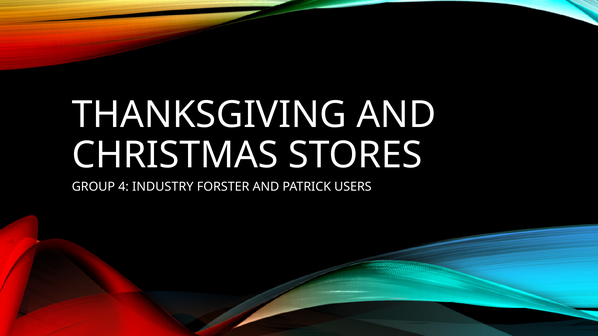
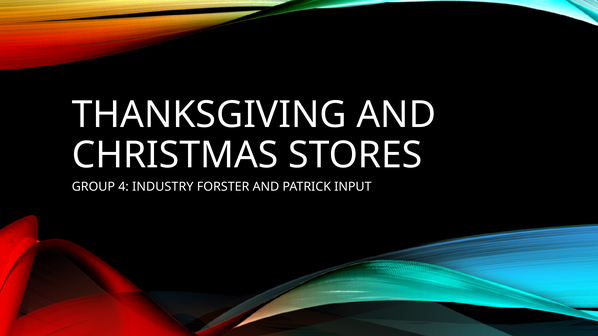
USERS: USERS -> INPUT (353, 187)
